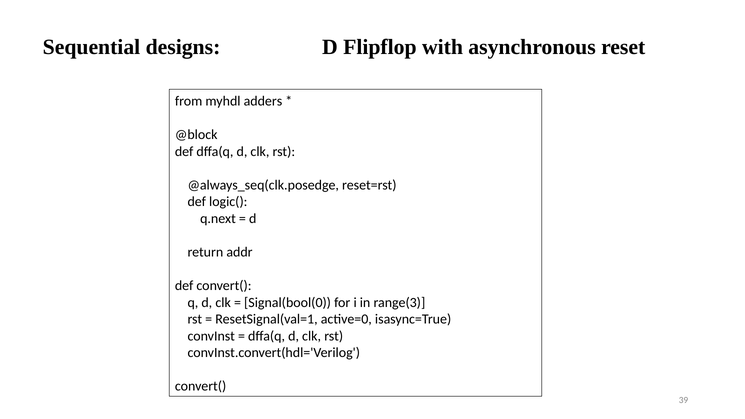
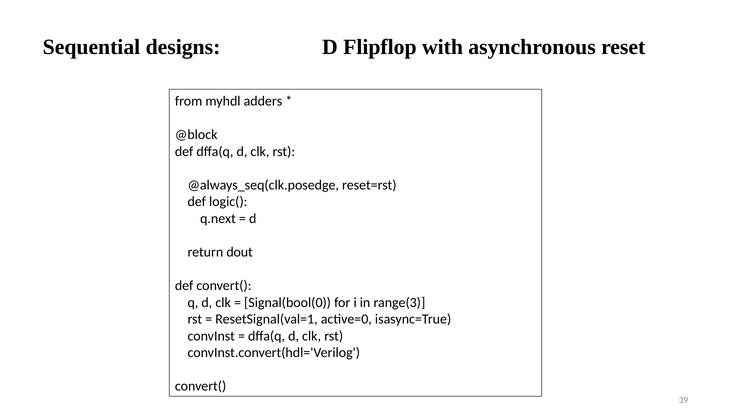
addr: addr -> dout (240, 252)
